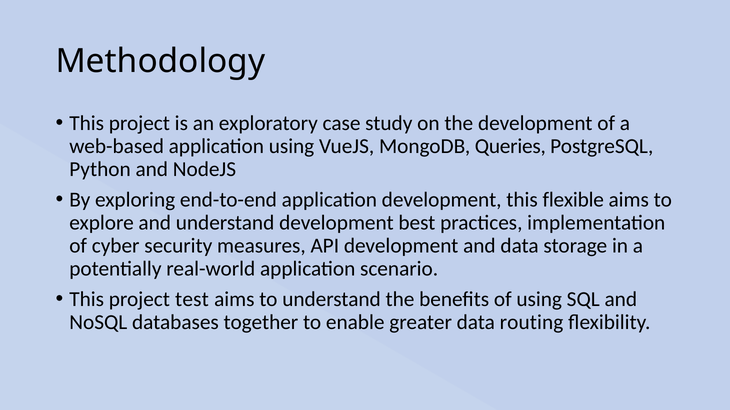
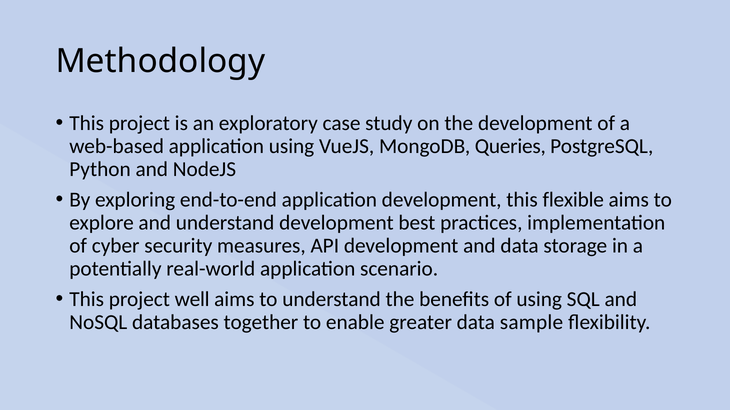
test: test -> well (192, 300)
routing: routing -> sample (531, 323)
